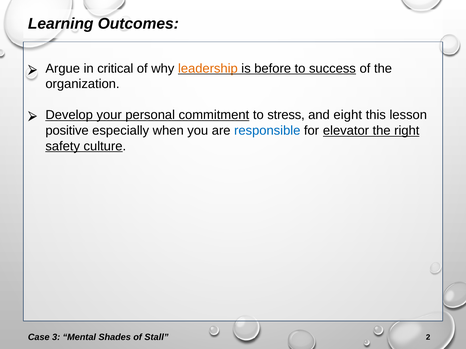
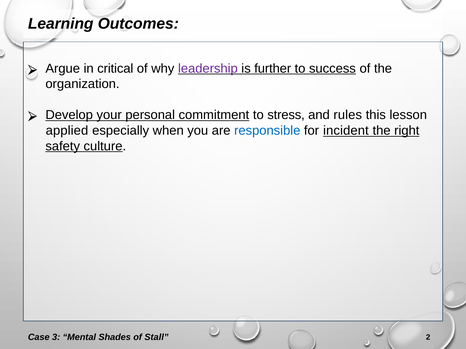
leadership colour: orange -> purple (208, 69)
before: before -> further (273, 69)
eight: eight -> rules (348, 115)
positive: positive -> applied (67, 131)
elevator: elevator -> incident (346, 131)
